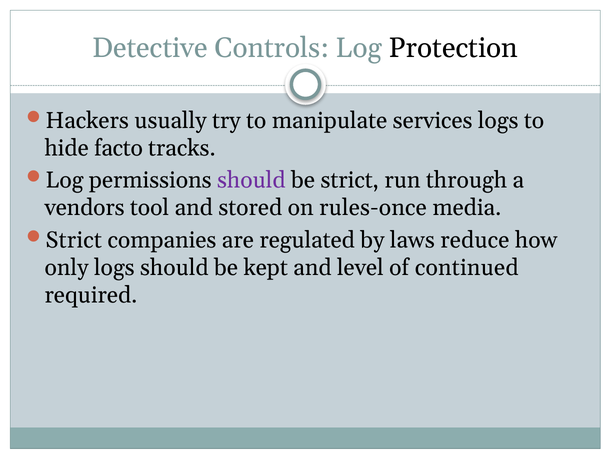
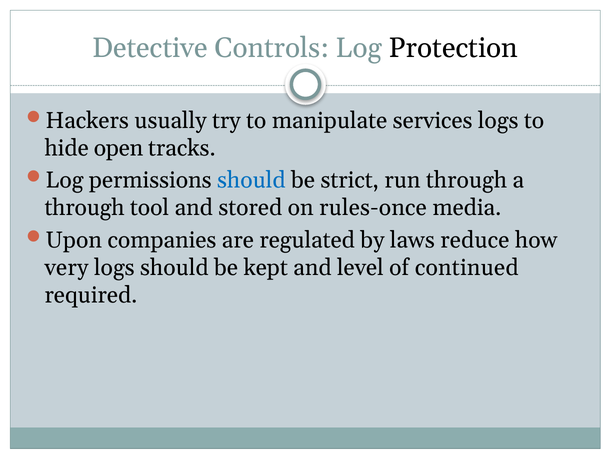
facto: facto -> open (119, 148)
should colour: purple -> blue (251, 180)
vendors: vendors -> through (85, 208)
Strict: Strict -> Upon (74, 240)
only: only -> very (66, 267)
